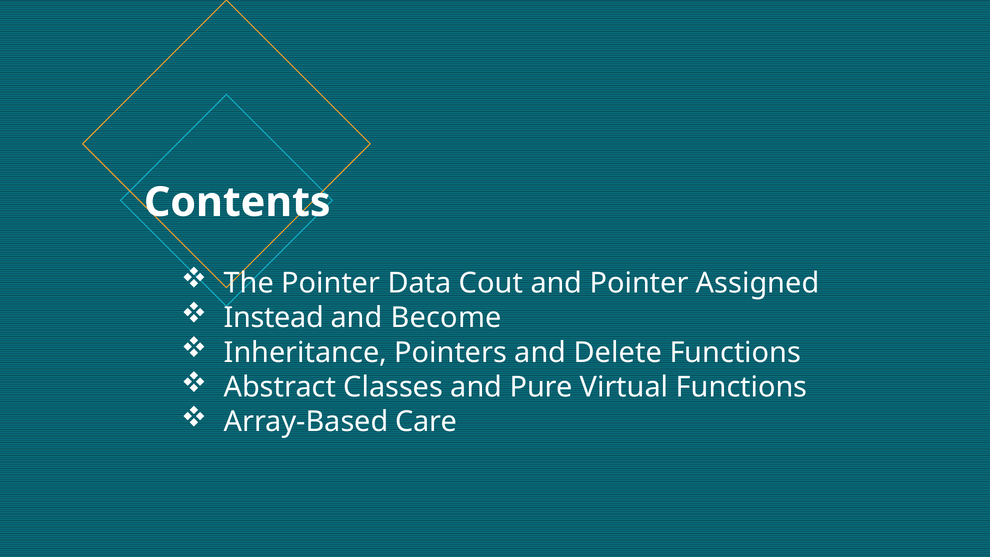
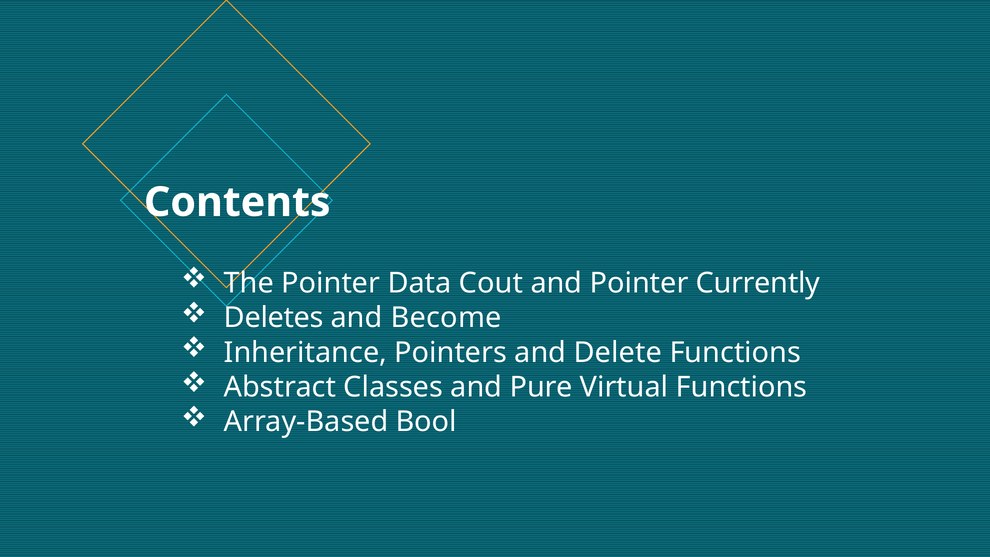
Assigned: Assigned -> Currently (758, 283)
Instead: Instead -> Deletes (274, 318)
Care: Care -> Bool (426, 422)
